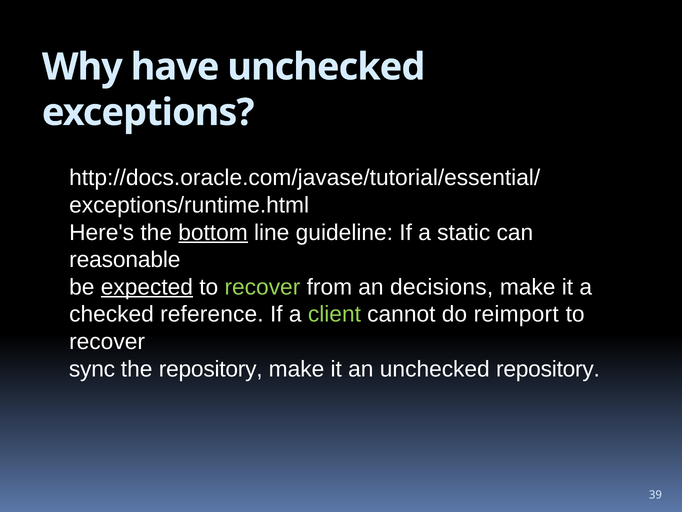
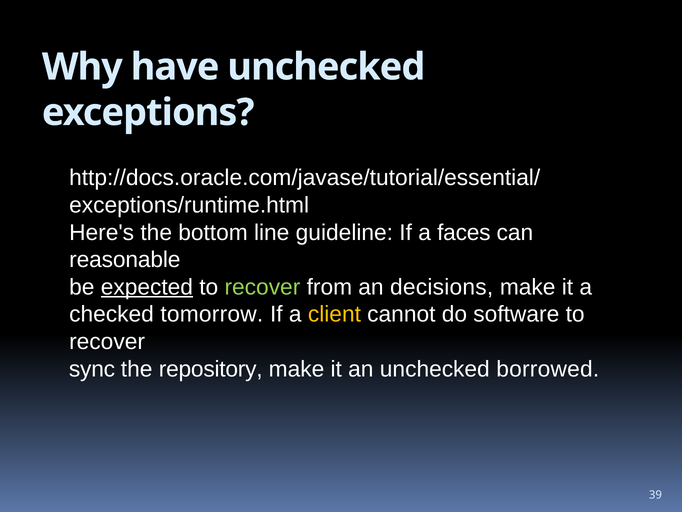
bottom underline: present -> none (213, 232)
static: static -> faces (464, 232)
reference: reference -> tomorrow (212, 314)
client colour: light green -> yellow (334, 314)
reimport: reimport -> software (516, 314)
unchecked repository: repository -> borrowed (548, 369)
